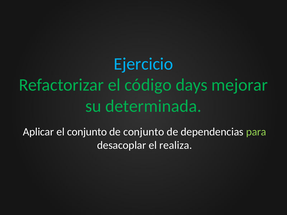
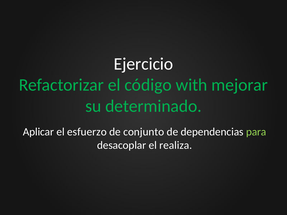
Ejercicio colour: light blue -> white (143, 64)
days: days -> with (192, 85)
determinada: determinada -> determinado (153, 106)
el conjunto: conjunto -> esfuerzo (87, 132)
